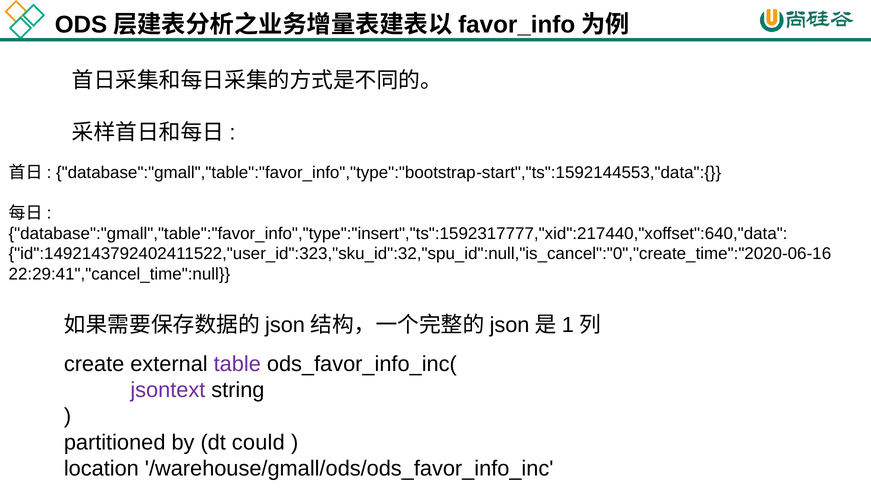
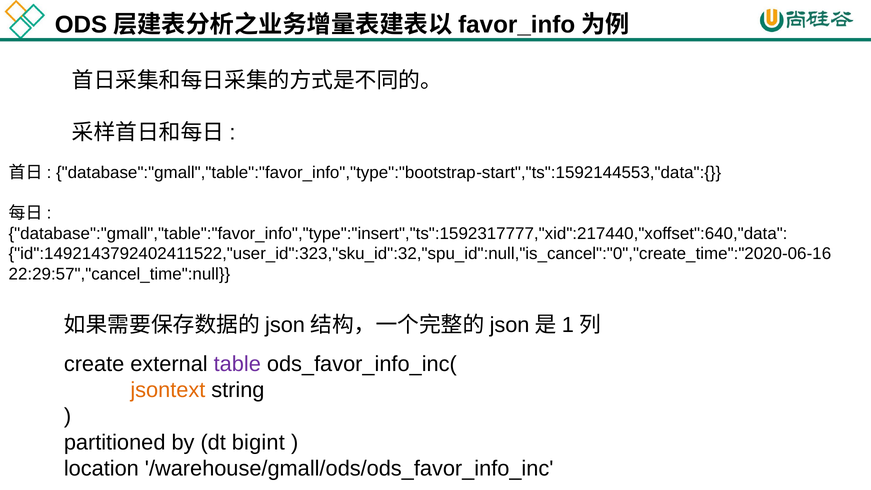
22:29:41","cancel_time":null: 22:29:41","cancel_time":null -> 22:29:57","cancel_time":null (119, 274)
jsontext colour: purple -> orange (168, 390)
could: could -> bigint (258, 442)
